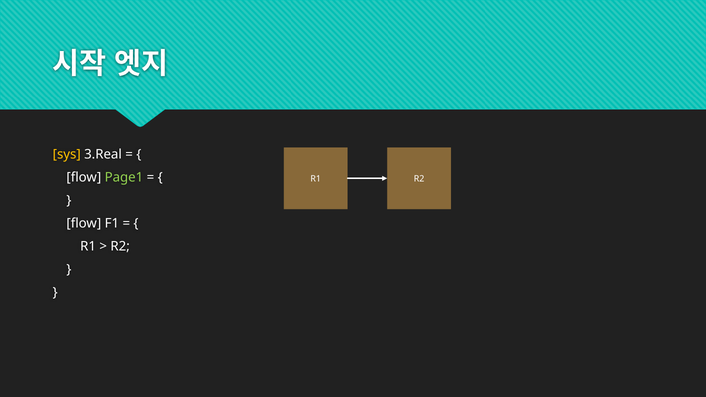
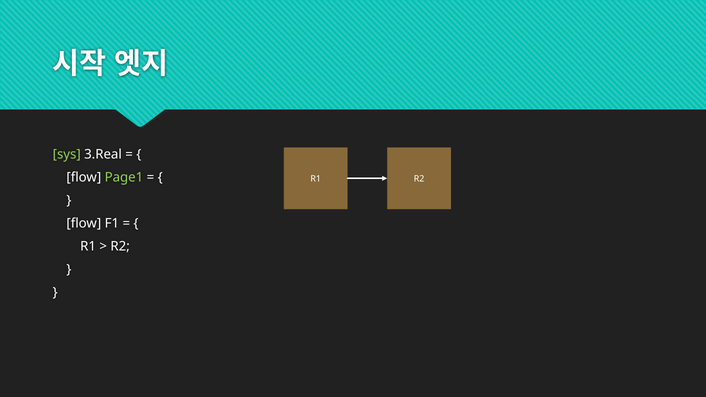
sys colour: yellow -> light green (67, 155)
